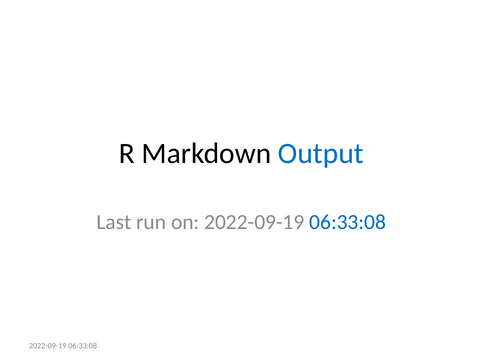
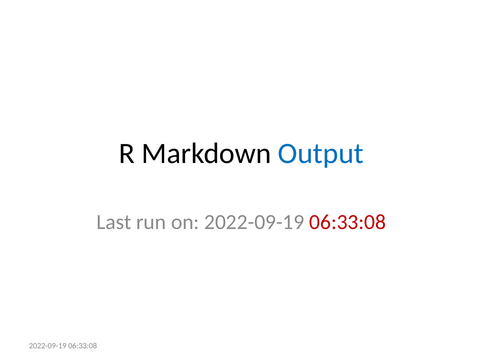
06:33:08 colour: blue -> red (348, 222)
